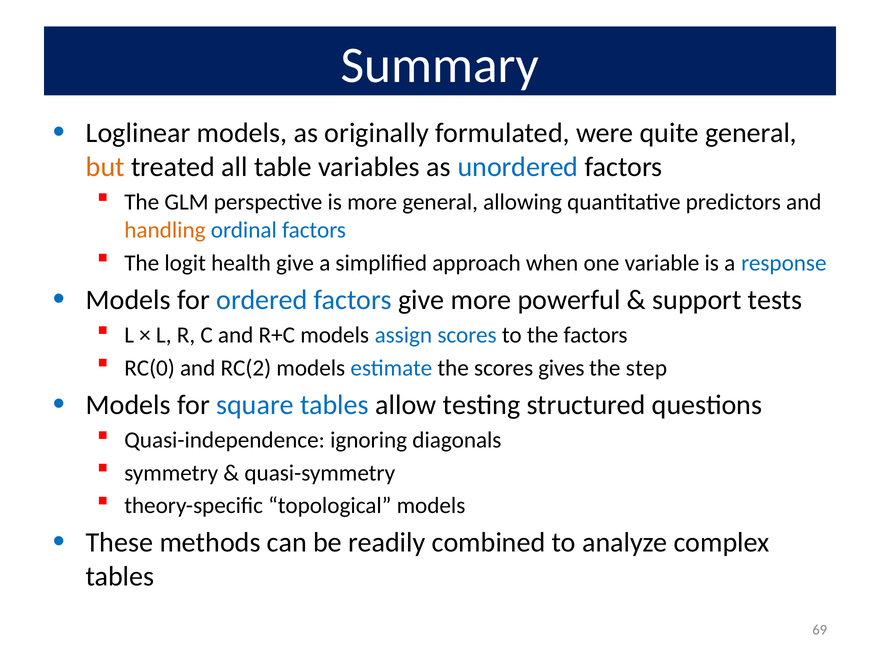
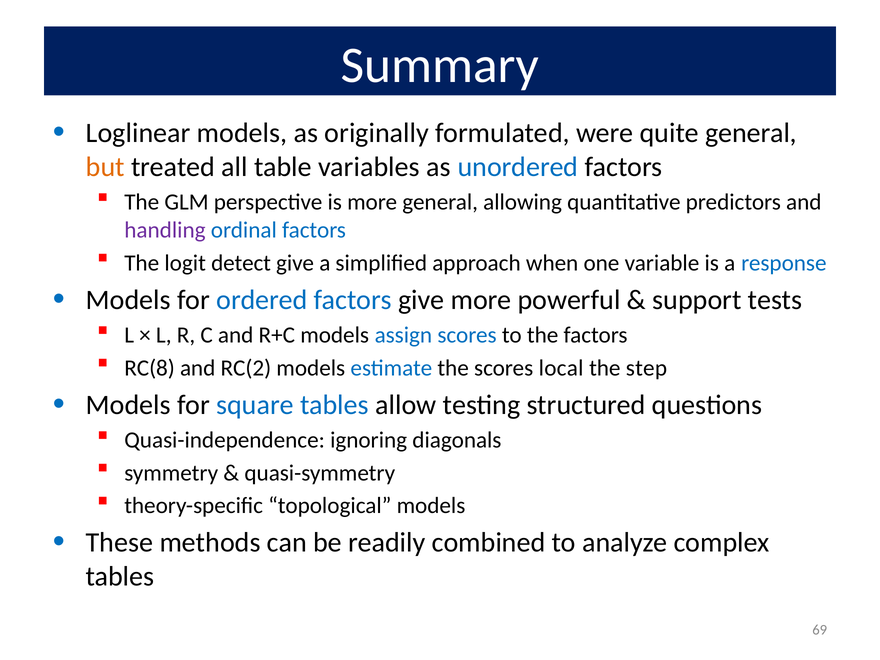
handling colour: orange -> purple (165, 230)
health: health -> detect (241, 263)
RC(0: RC(0 -> RC(8 (150, 368)
gives: gives -> local (561, 368)
